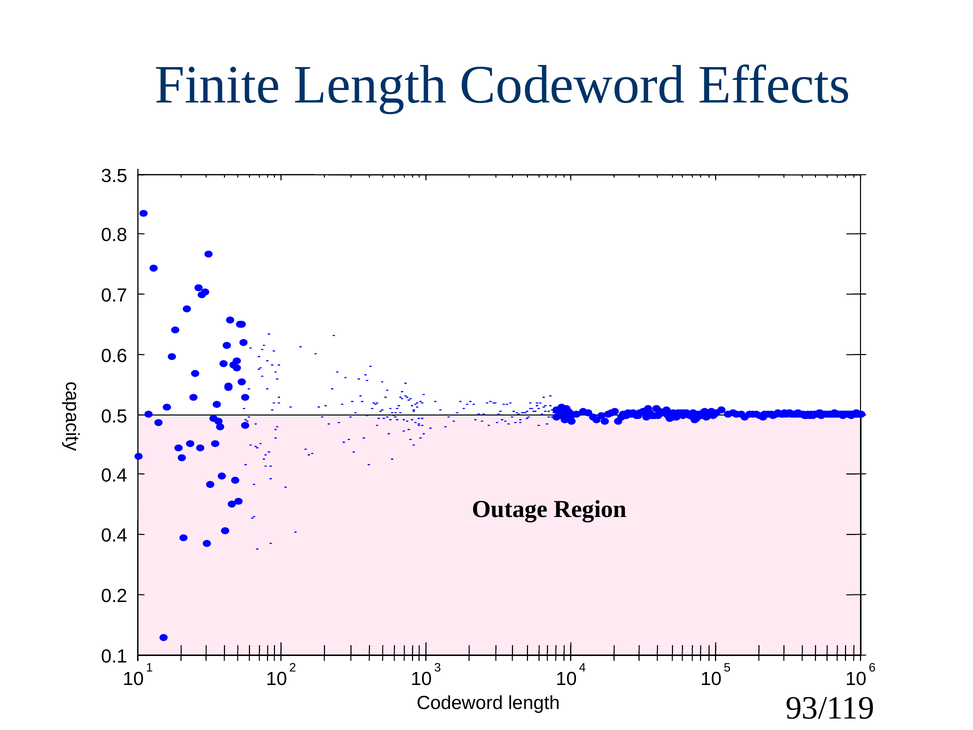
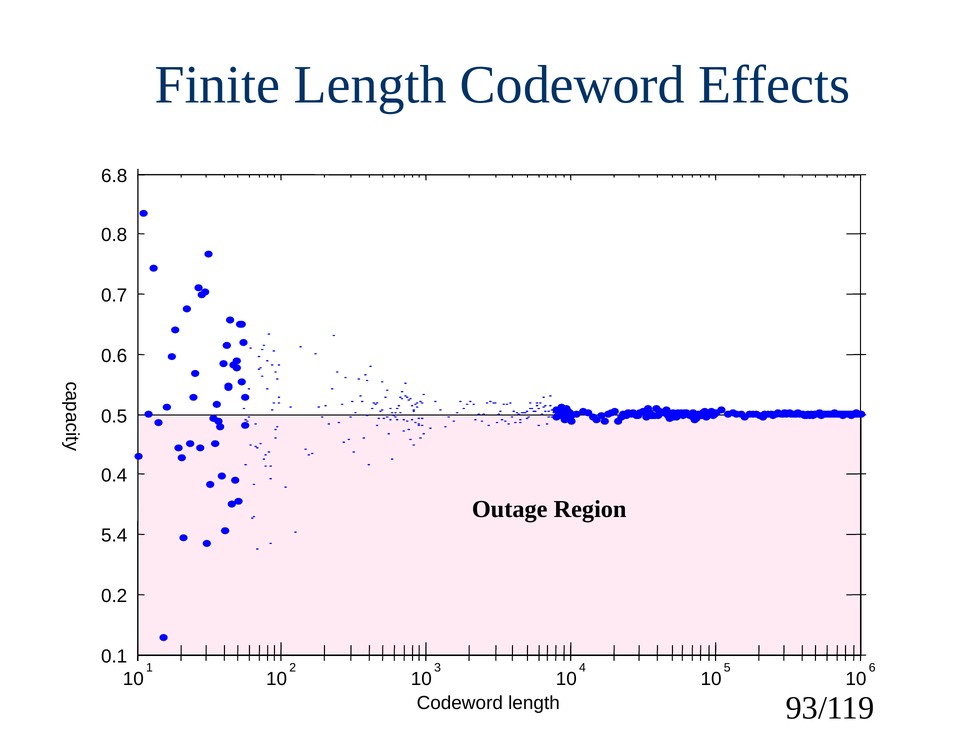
3.5: 3.5 -> 6.8 (114, 176)
0.4: 0.4 -> 5.4 (114, 535)
